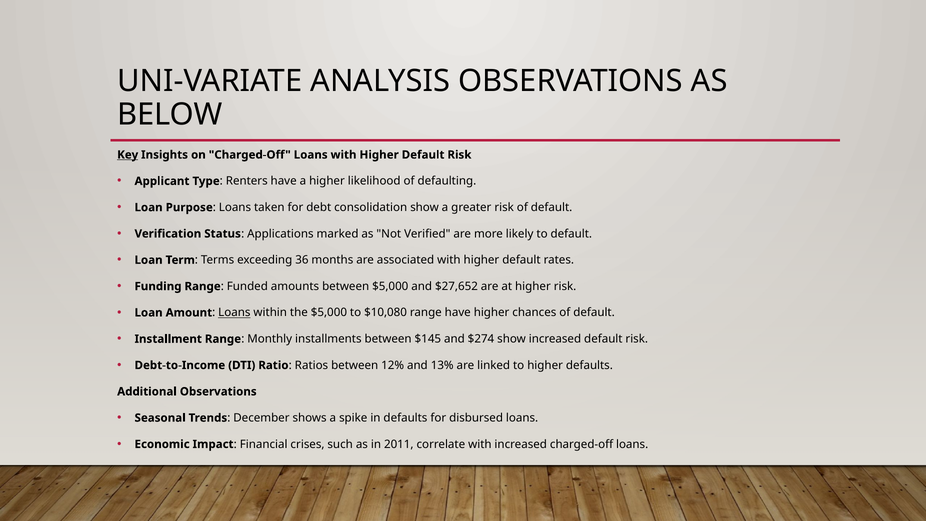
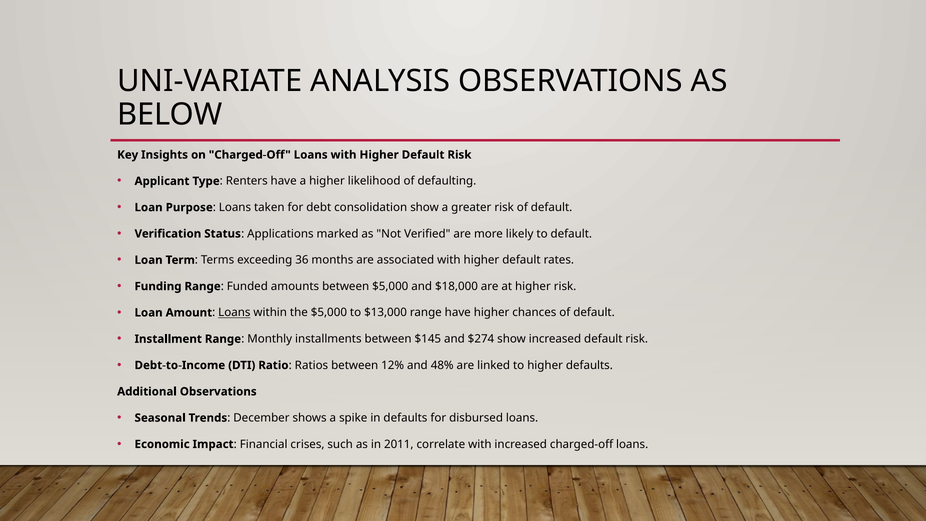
Key underline: present -> none (128, 155)
$27,652: $27,652 -> $18,000 (456, 286)
$10,080: $10,080 -> $13,000 (386, 313)
13%: 13% -> 48% (442, 365)
